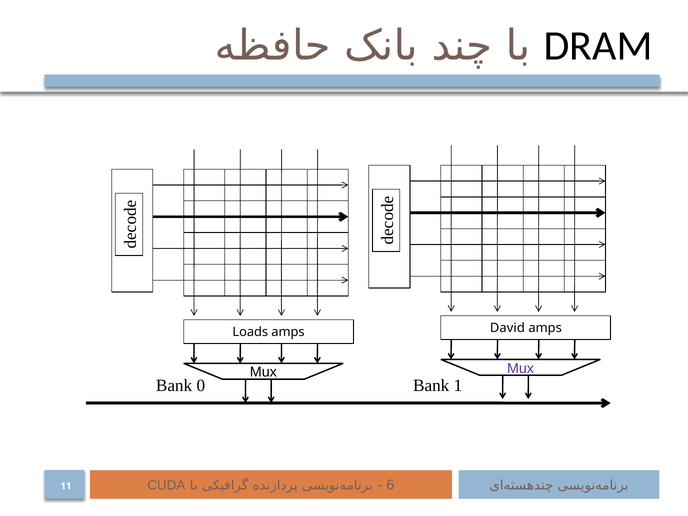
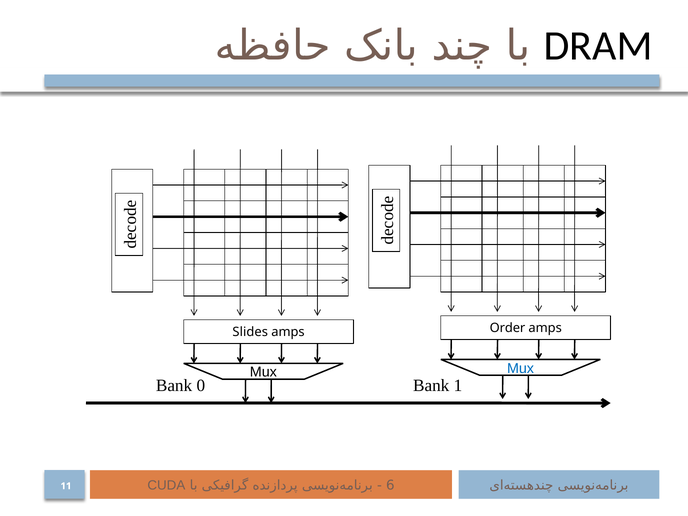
David: David -> Order (507, 328)
Loads: Loads -> Slides (250, 332)
Mux colour: purple -> blue (521, 368)
